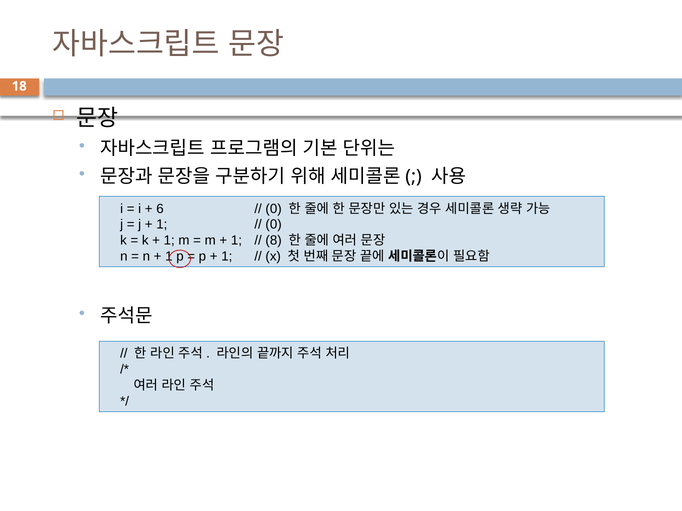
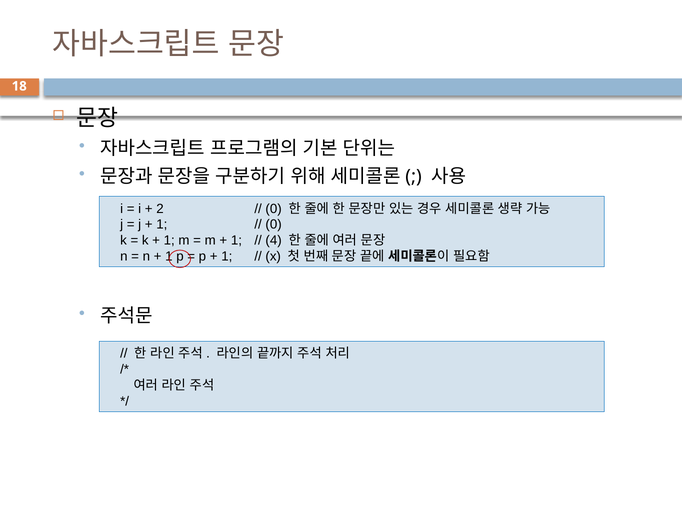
6: 6 -> 2 (160, 209)
8: 8 -> 4 (274, 241)
